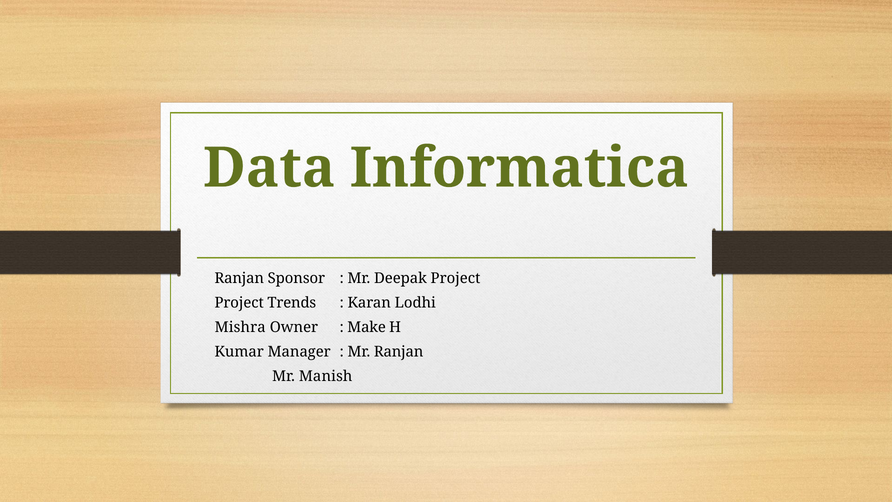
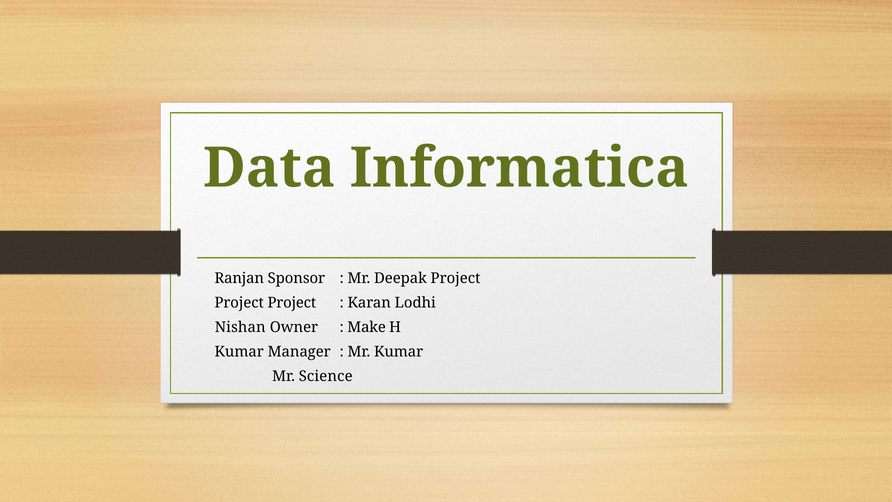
Trends: Trends -> Project (292, 303)
Mishra: Mishra -> Nishan (240, 327)
Mr Ranjan: Ranjan -> Kumar (399, 352)
Manish: Manish -> Science (326, 376)
